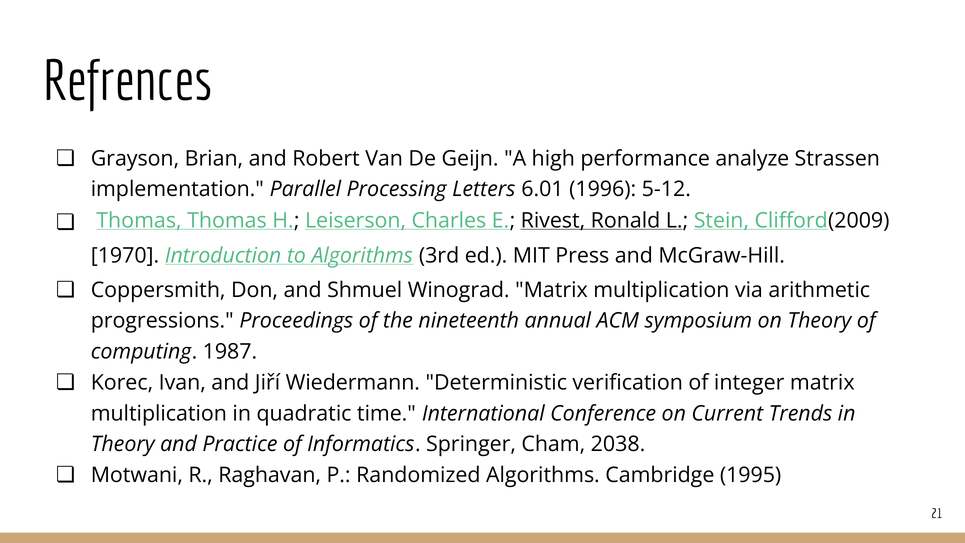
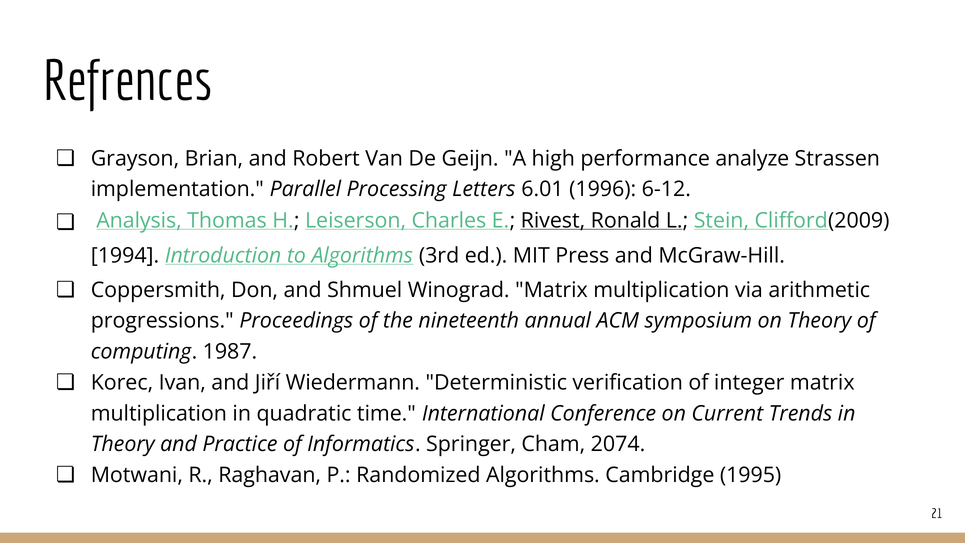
5-12: 5-12 -> 6-12 (666, 189)
Thomas: Thomas -> Analysis (139, 221)
1970: 1970 -> 1994 (125, 256)
2038: 2038 -> 2074 (618, 444)
